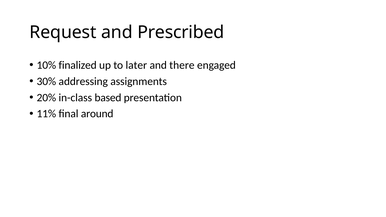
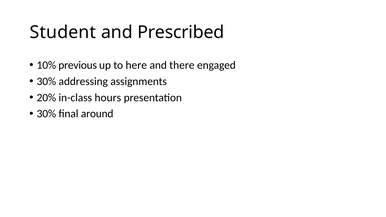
Request: Request -> Student (63, 32)
finalized: finalized -> previous (78, 65)
later: later -> here (136, 65)
based: based -> hours (108, 98)
11%: 11% -> 30% (46, 114)
